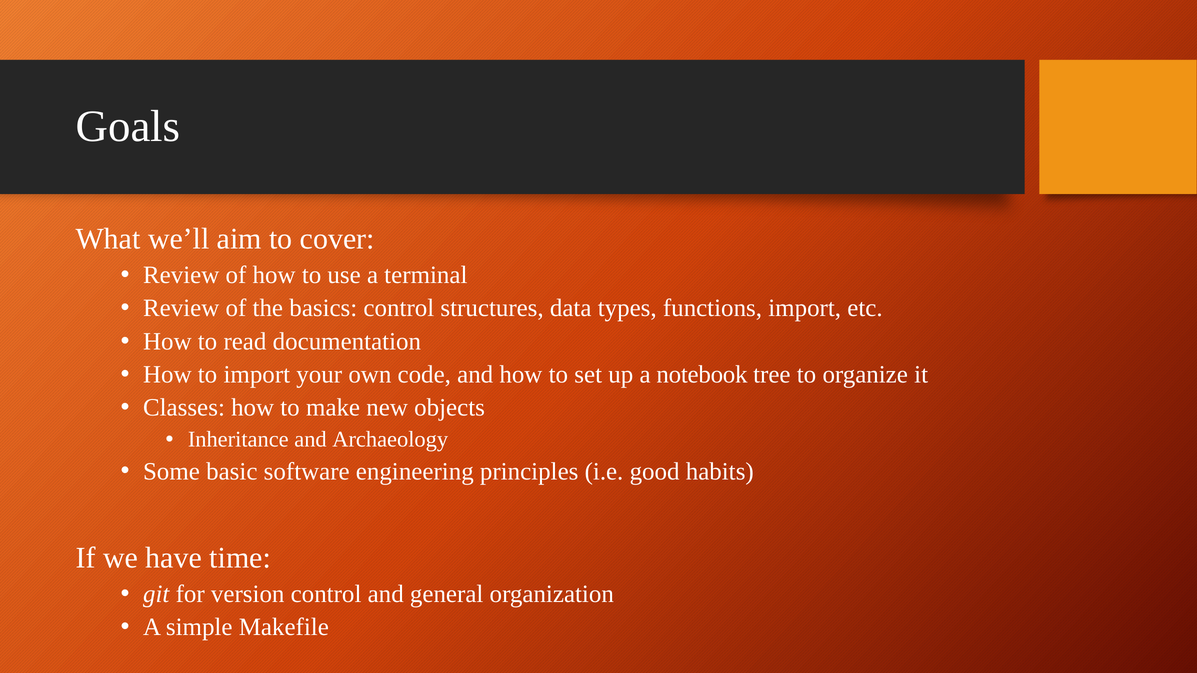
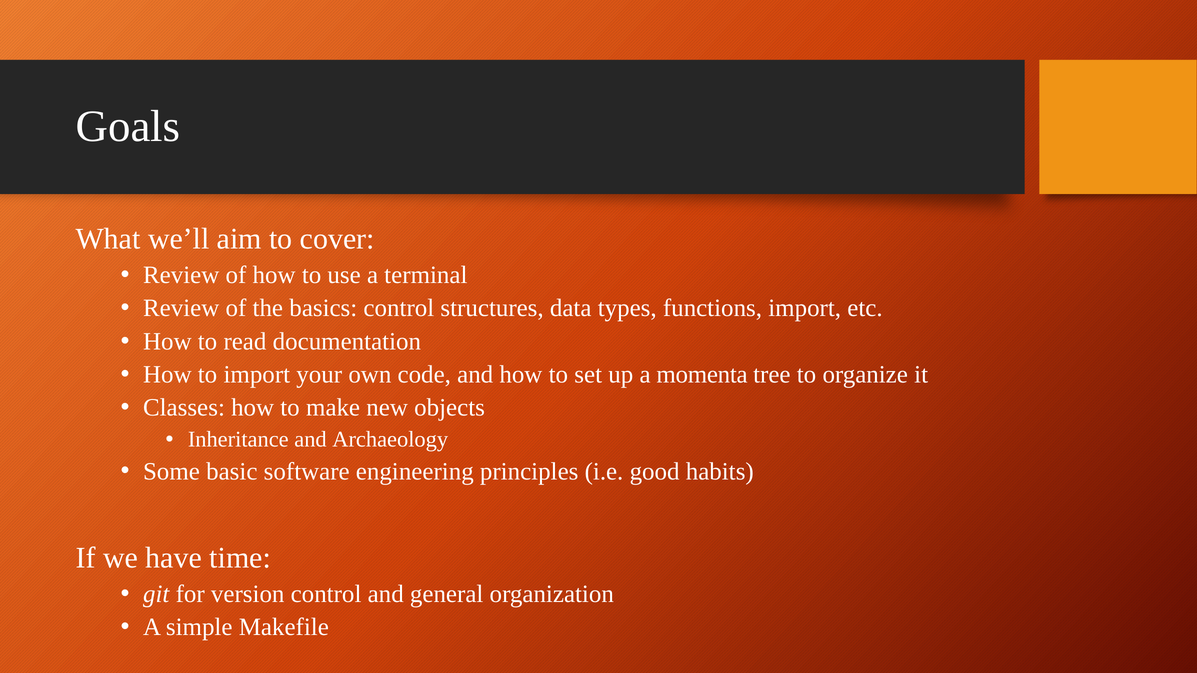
notebook: notebook -> momenta (702, 375)
